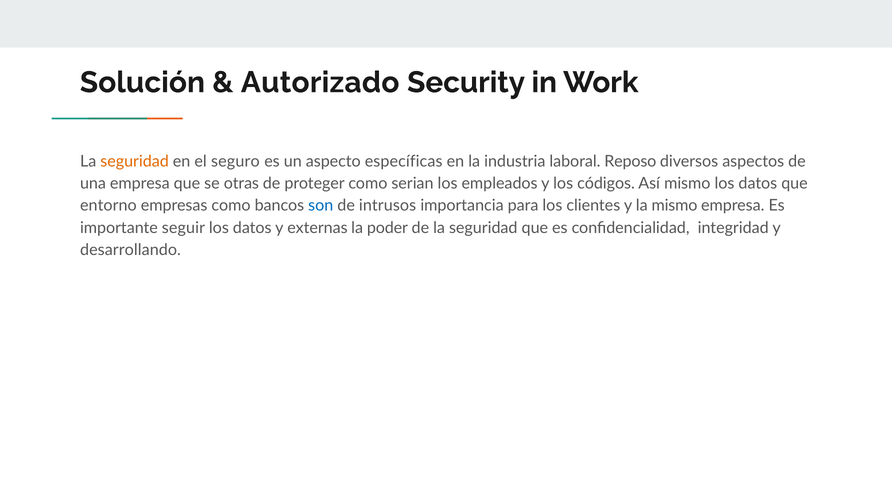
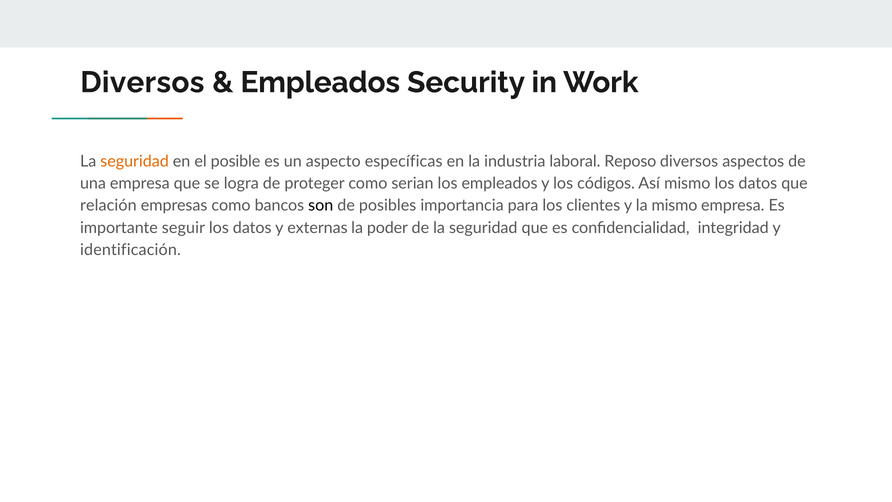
Solución: Solución -> Diversos (142, 82)
Autorizado: Autorizado -> Empleados (320, 82)
seguro: seguro -> posible (236, 161)
otras: otras -> logra (241, 183)
entorno: entorno -> relación (108, 206)
son colour: blue -> black (321, 206)
intrusos: intrusos -> posibles (388, 206)
desarrollando: desarrollando -> identificación (130, 250)
